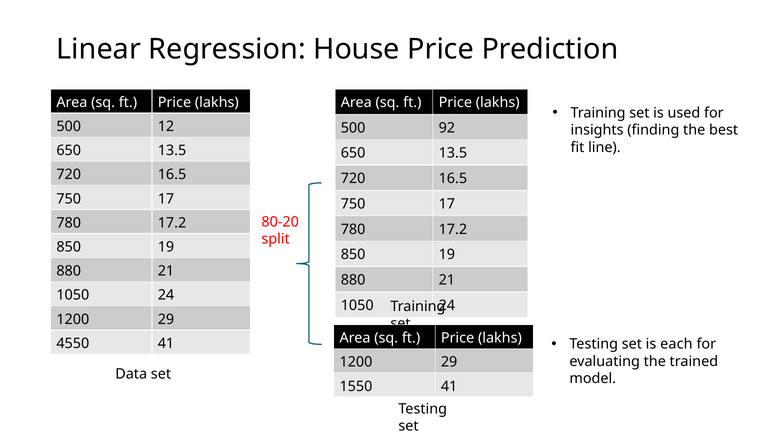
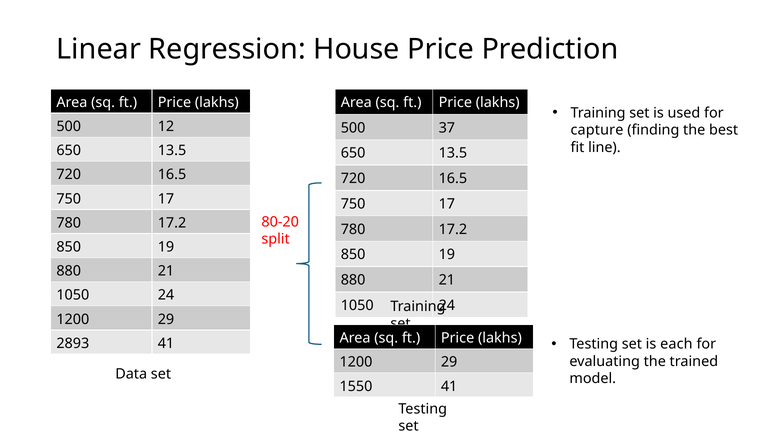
92: 92 -> 37 (447, 128)
insights: insights -> capture (597, 130)
4550: 4550 -> 2893 (73, 343)
